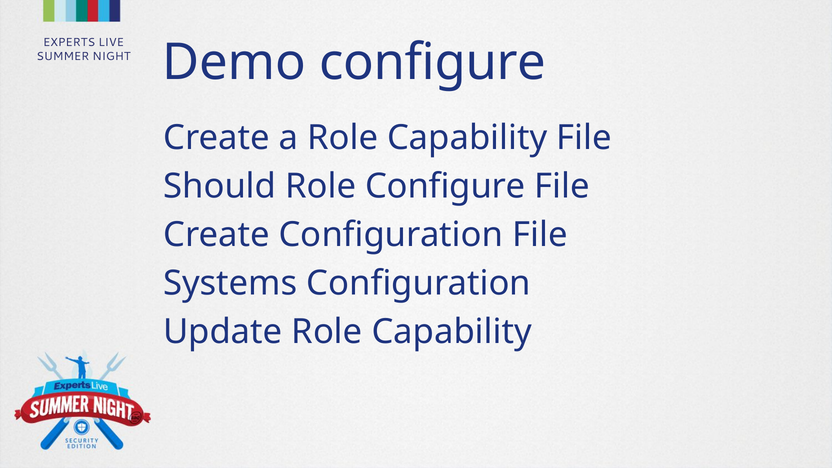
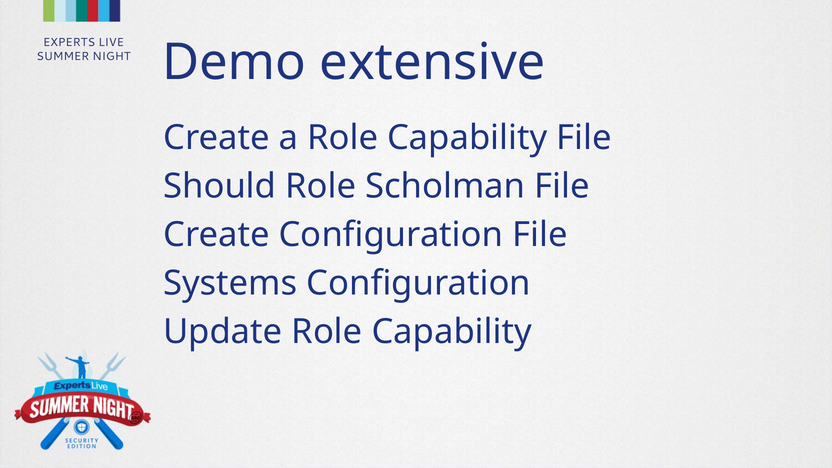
Demo configure: configure -> extensive (432, 63)
Role Configure: Configure -> Scholman (445, 186)
